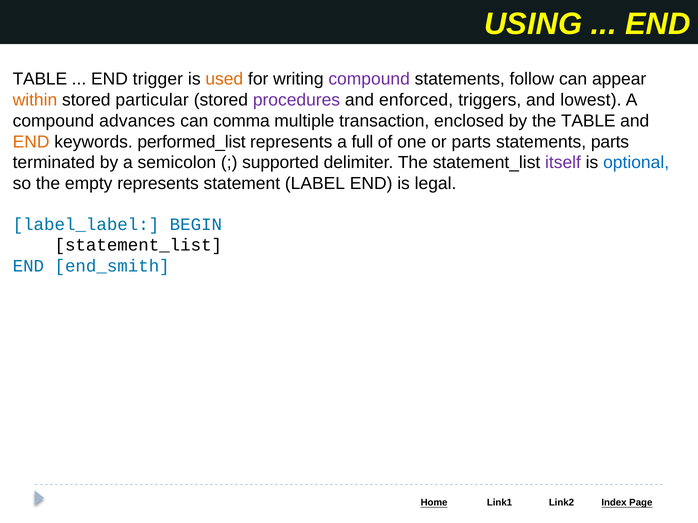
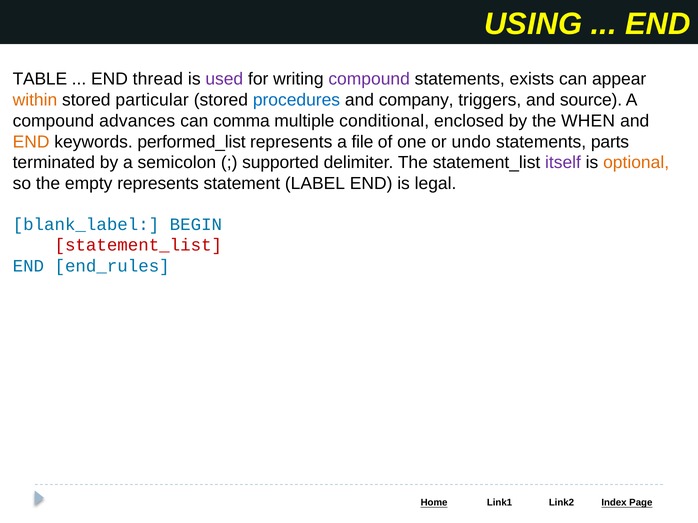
trigger: trigger -> thread (158, 79)
used colour: orange -> purple (224, 79)
follow: follow -> exists (532, 79)
procedures colour: purple -> blue (296, 100)
enforced: enforced -> company (416, 100)
lowest: lowest -> source (591, 100)
transaction: transaction -> conditional (384, 121)
the TABLE: TABLE -> WHEN (588, 121)
full: full -> file (362, 142)
or parts: parts -> undo (471, 142)
optional colour: blue -> orange (636, 163)
label_label: label_label -> blank_label (86, 224)
statement_list colour: black -> red (138, 245)
end_smith: end_smith -> end_rules (112, 266)
